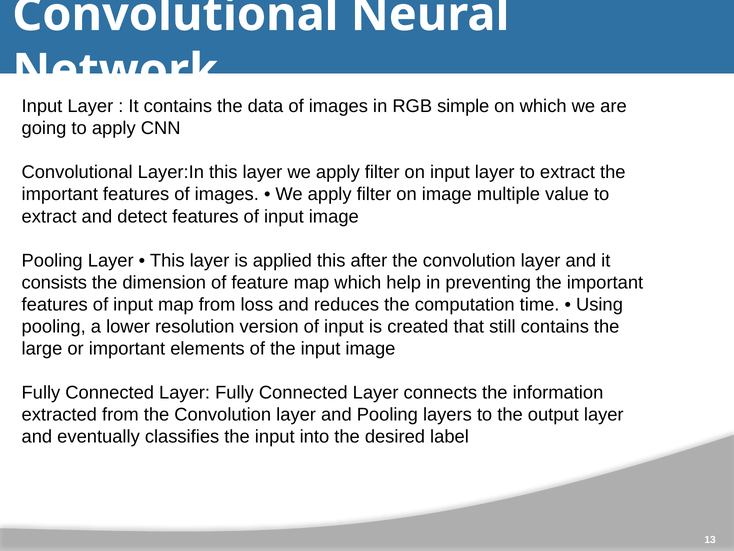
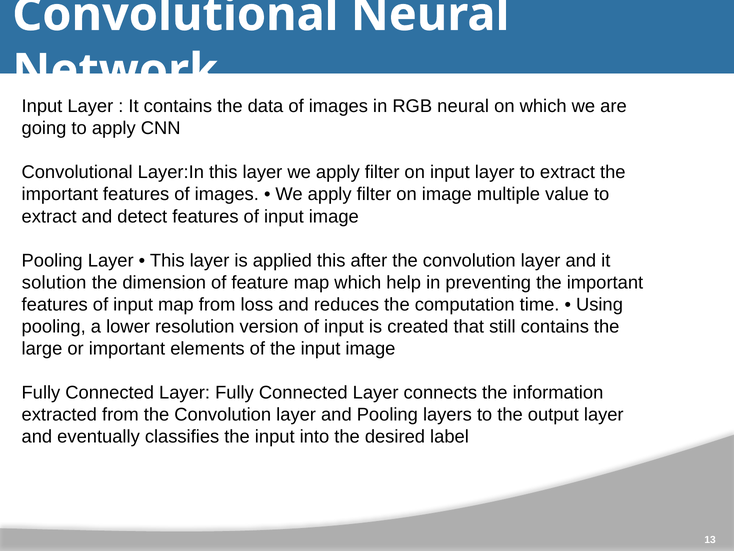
RGB simple: simple -> neural (463, 106)
consists: consists -> solution (54, 282)
